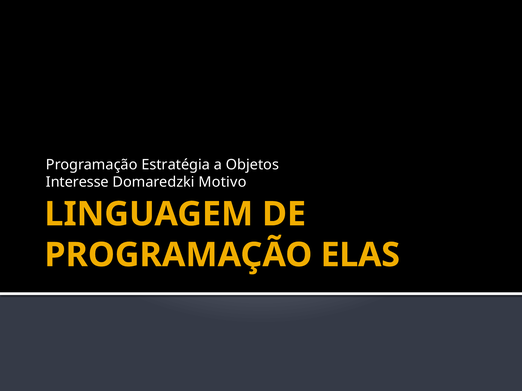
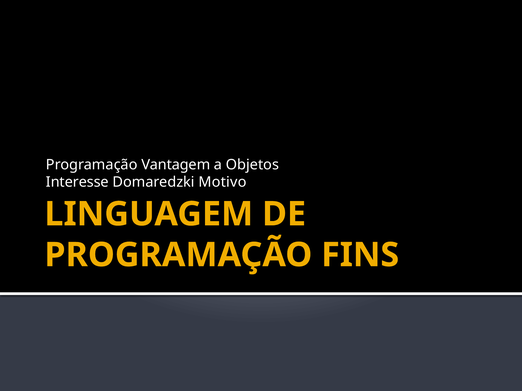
Estratégia: Estratégia -> Vantagem (176, 165)
ELAS: ELAS -> FINS (360, 255)
